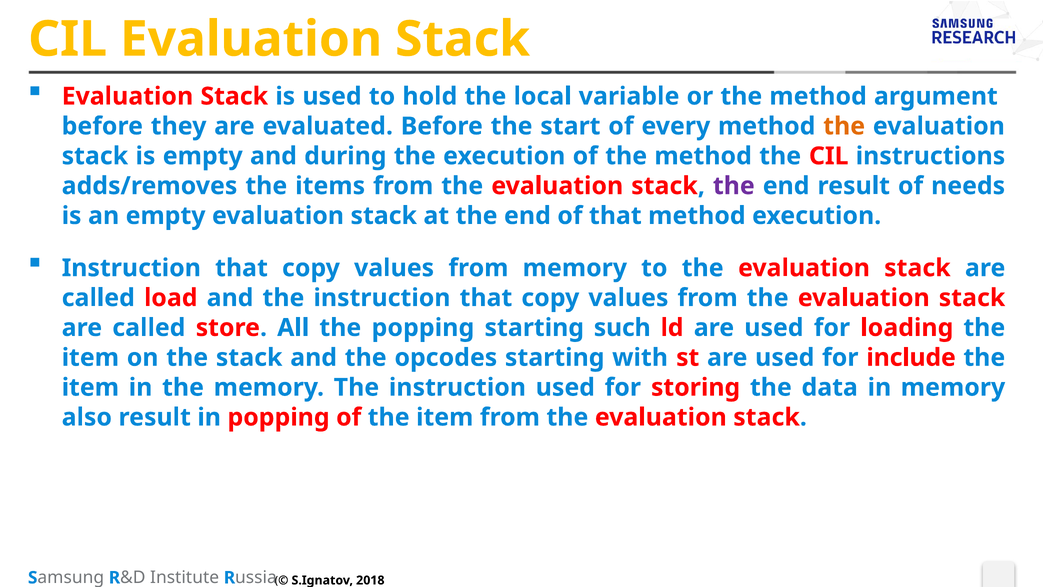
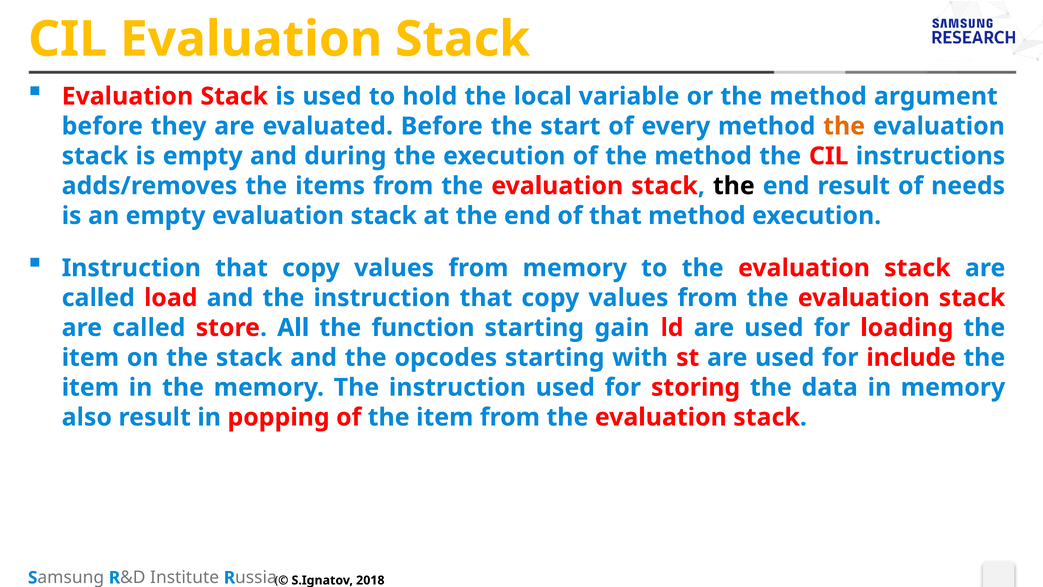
the colour: purple -> black (734, 186)
the popping: popping -> function (423, 328)
such: such -> gain (622, 328)
